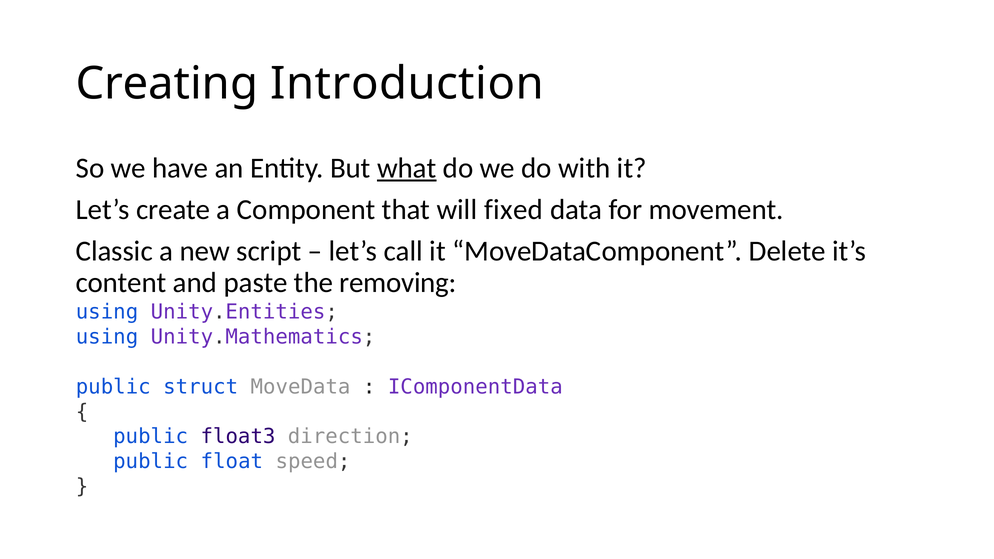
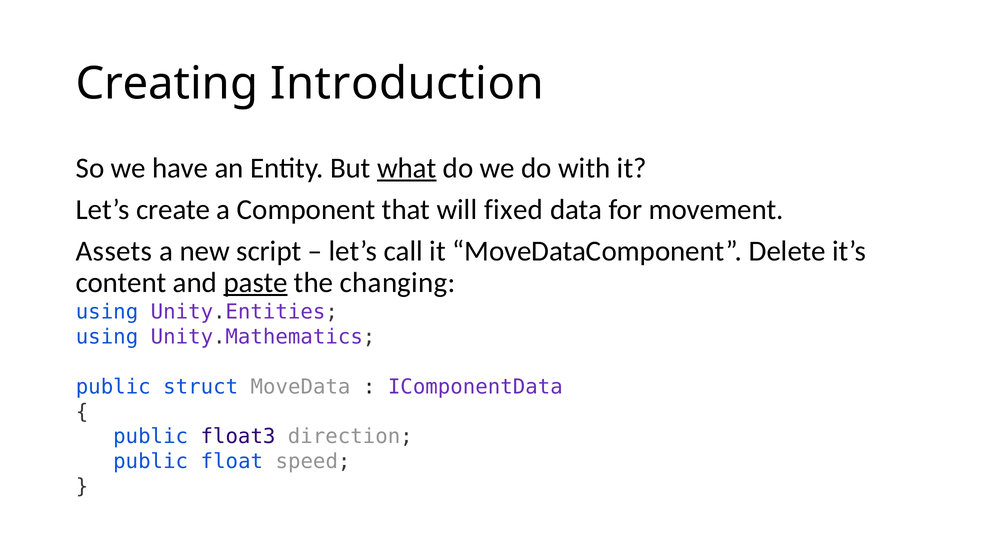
Classic: Classic -> Assets (114, 251)
paste underline: none -> present (256, 282)
removing: removing -> changing (398, 282)
